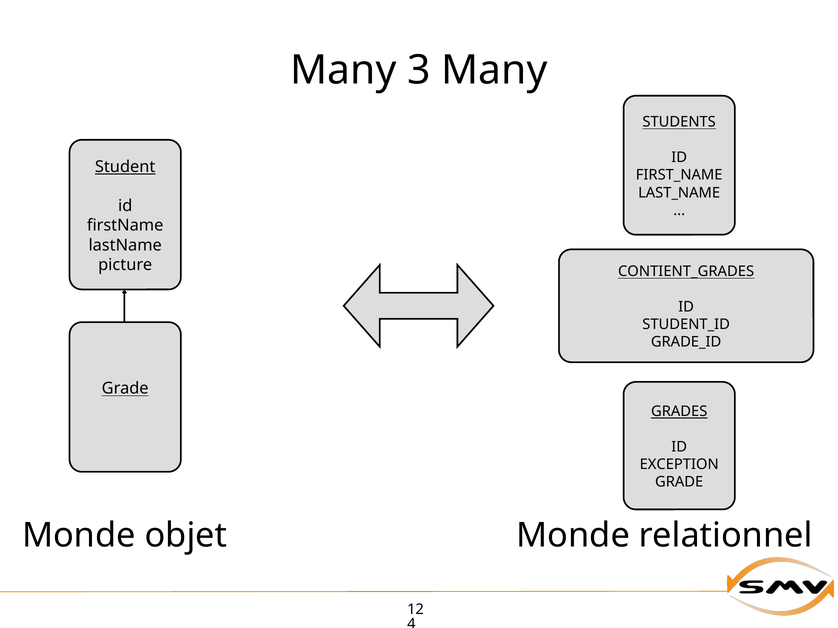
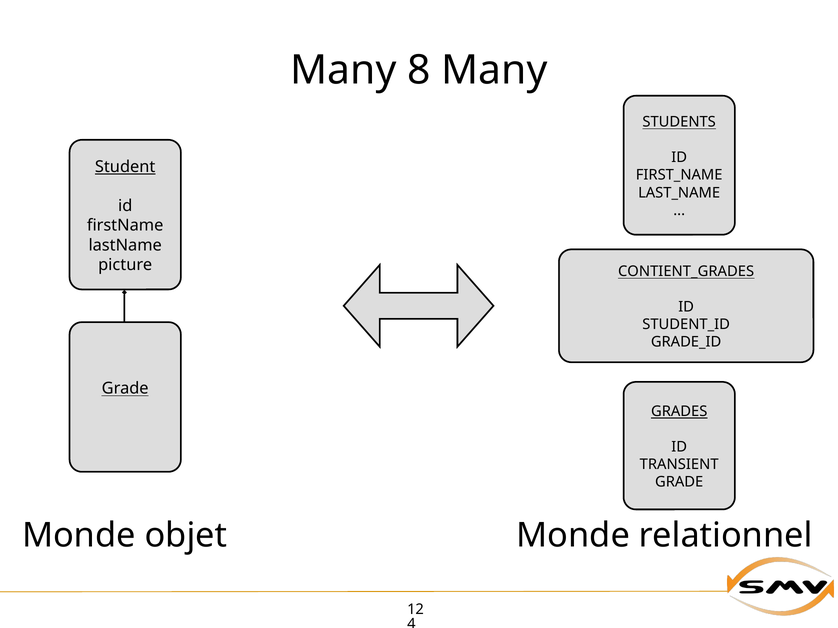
3: 3 -> 8 (419, 70)
EXCEPTION: EXCEPTION -> TRANSIENT (679, 465)
